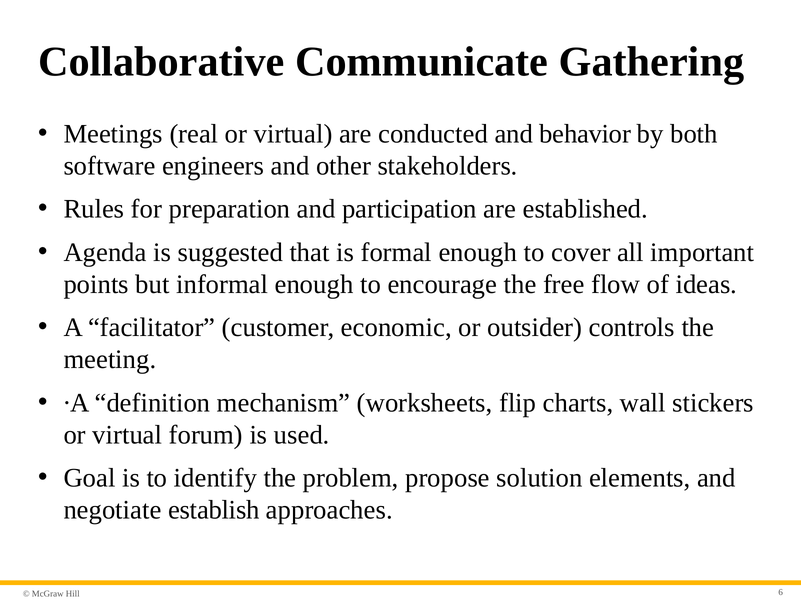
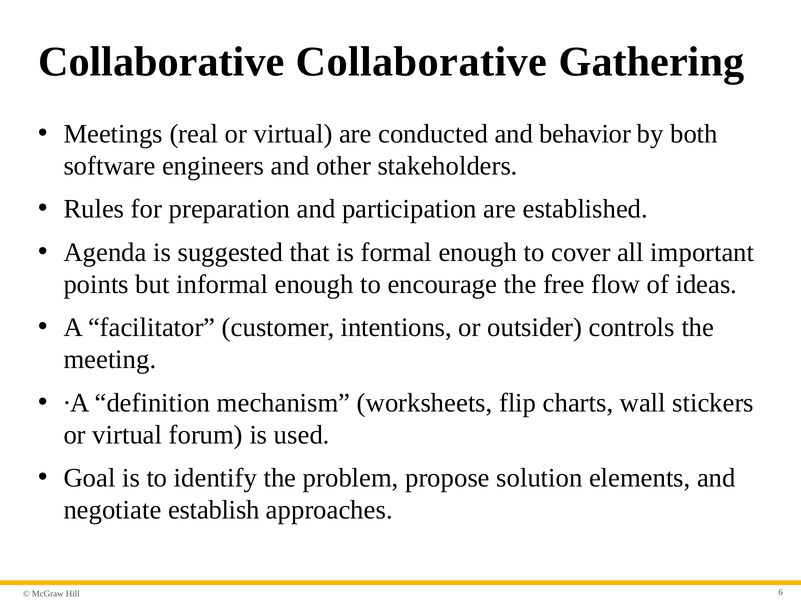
Collaborative Communicate: Communicate -> Collaborative (421, 62)
economic: economic -> intentions (396, 327)
